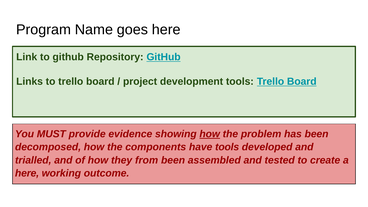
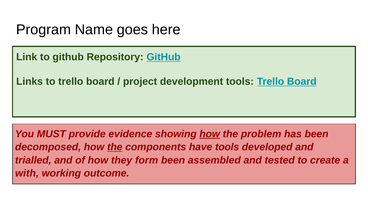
the underline: none -> present (115, 147)
from: from -> form (147, 160)
here: here -> with (27, 173)
